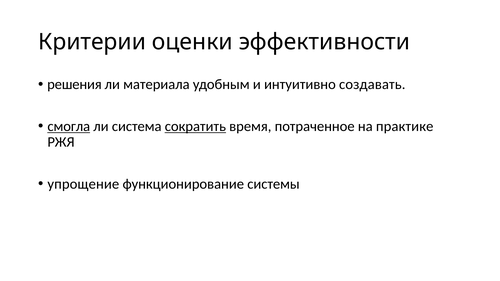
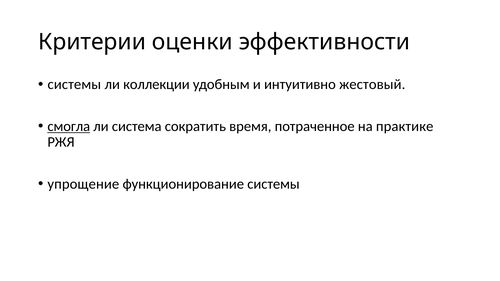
решения: решения -> системы (74, 85)
материала: материала -> коллекции (156, 85)
создавать: создавать -> жестовый (372, 85)
сократить underline: present -> none (195, 126)
